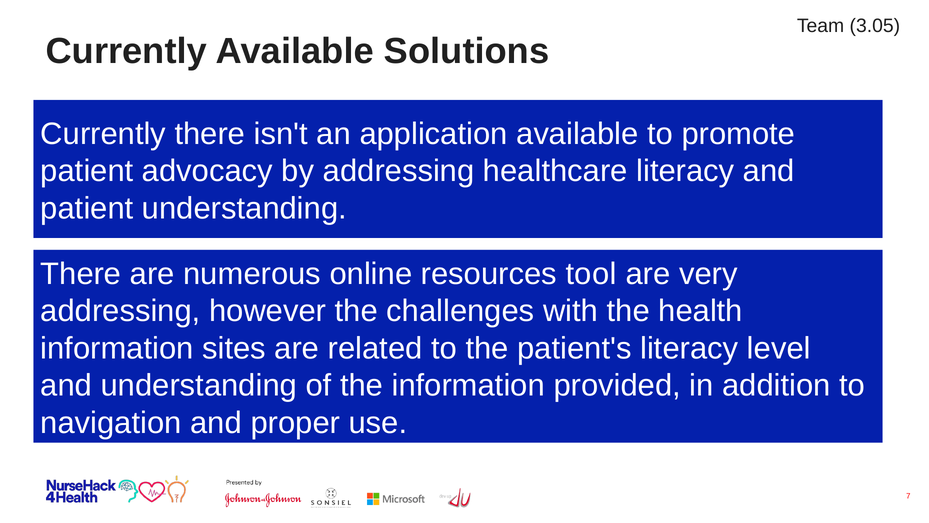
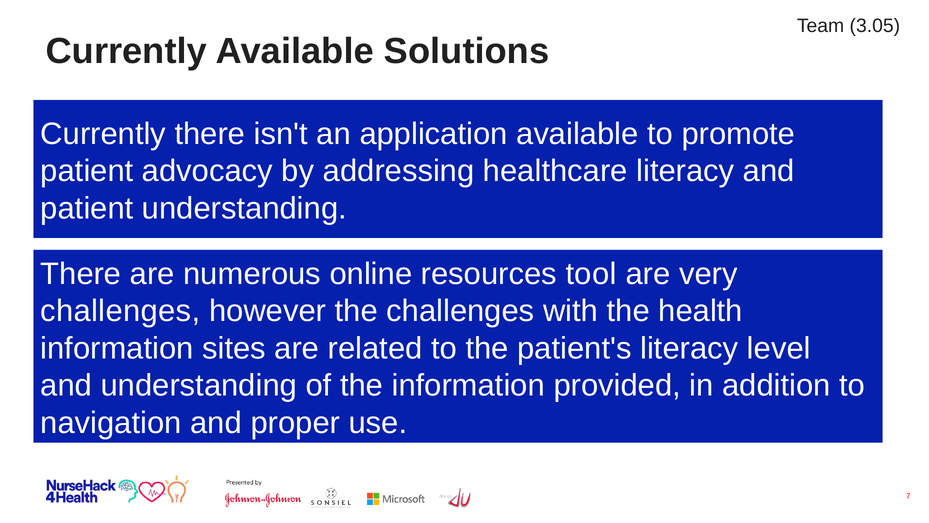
addressing: addressing -> challenges (120, 311)
